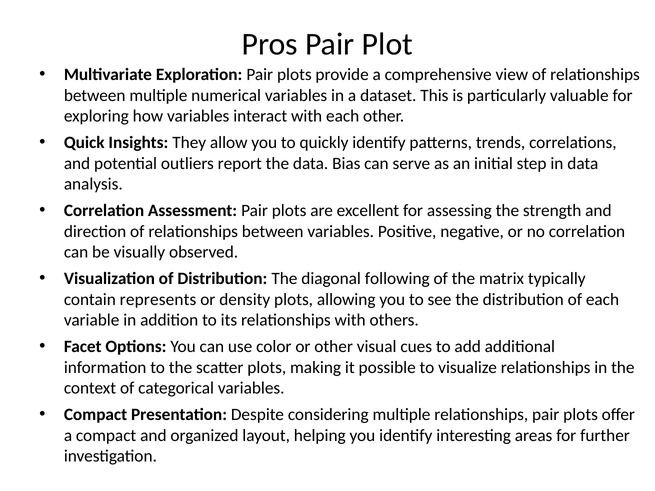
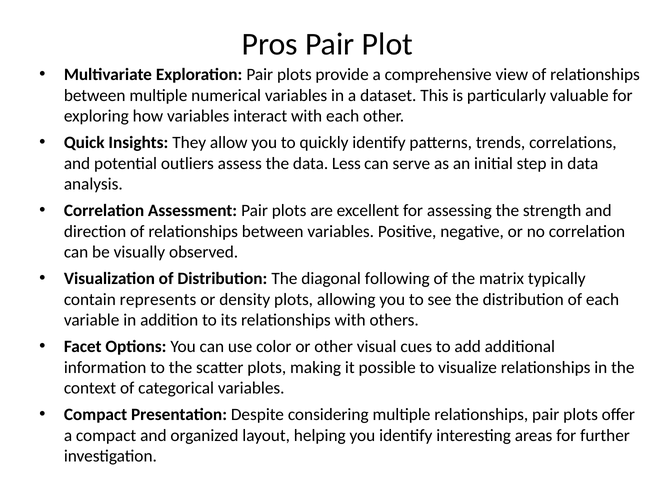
report: report -> assess (240, 164)
Bias: Bias -> Less (346, 164)
